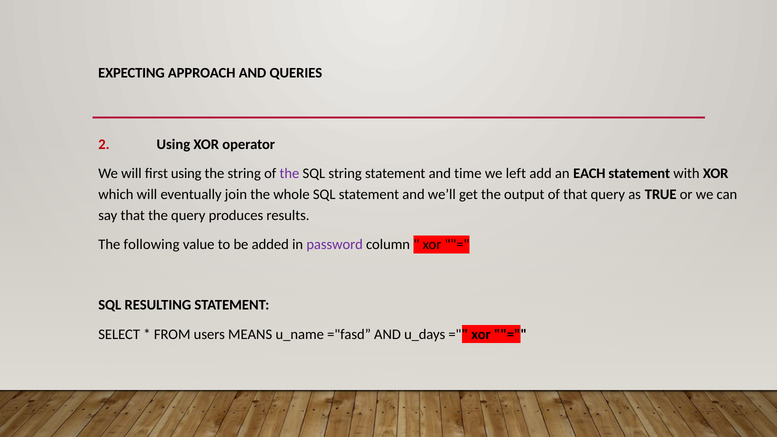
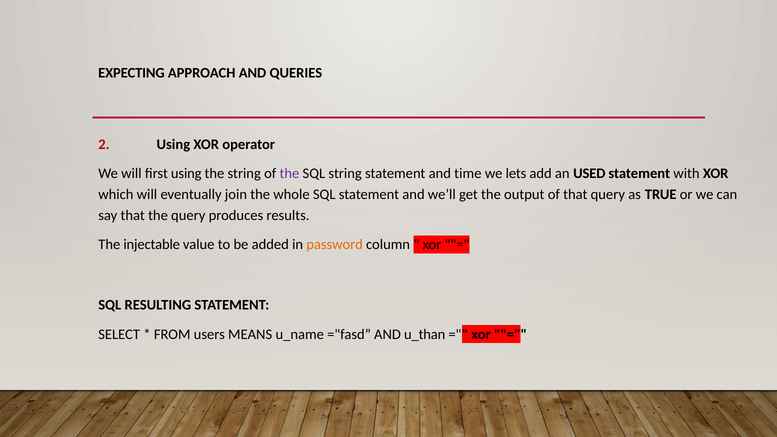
left: left -> lets (516, 174)
EACH: EACH -> USED (589, 174)
following: following -> injectable (152, 245)
password colour: purple -> orange (335, 245)
u_days: u_days -> u_than (425, 334)
